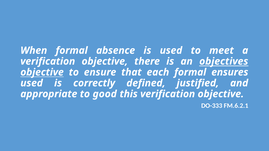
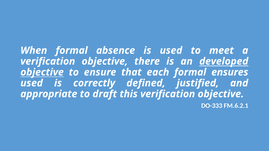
objectives: objectives -> developed (224, 61)
good: good -> draft (105, 94)
